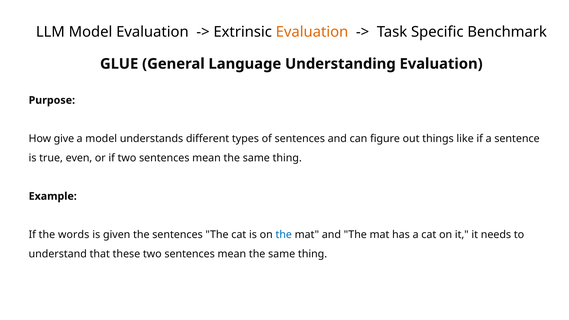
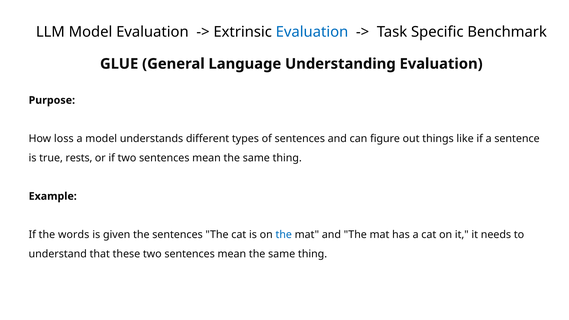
Evaluation colour: orange -> blue (312, 32)
give: give -> loss (64, 139)
even: even -> rests (79, 158)
